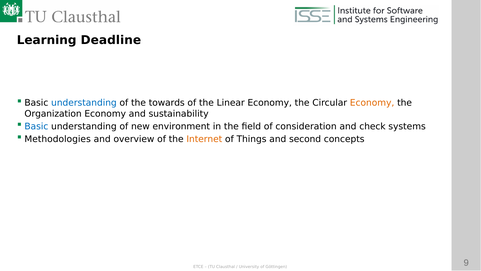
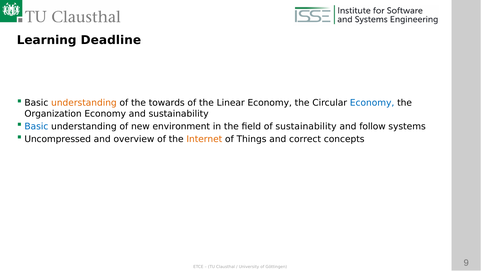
understanding colour: blue -> orange (84, 103)
Economy colour: orange -> blue (372, 103)
of consideration: consideration -> sustainability (306, 126)
check: check -> follow (372, 126)
Methodologies: Methodologies -> Uncompressed (58, 139)
second: second -> correct (305, 139)
